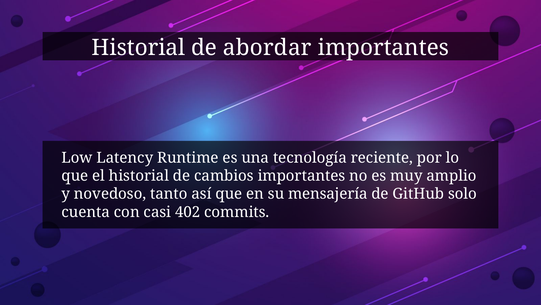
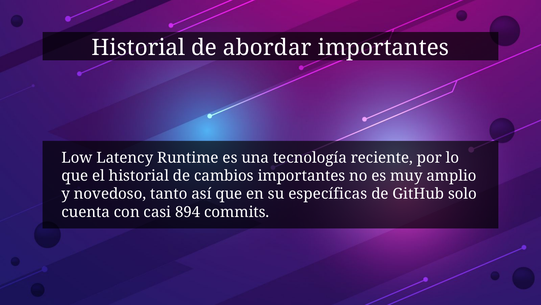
mensajería: mensajería -> específicas (328, 194)
402: 402 -> 894 (188, 212)
